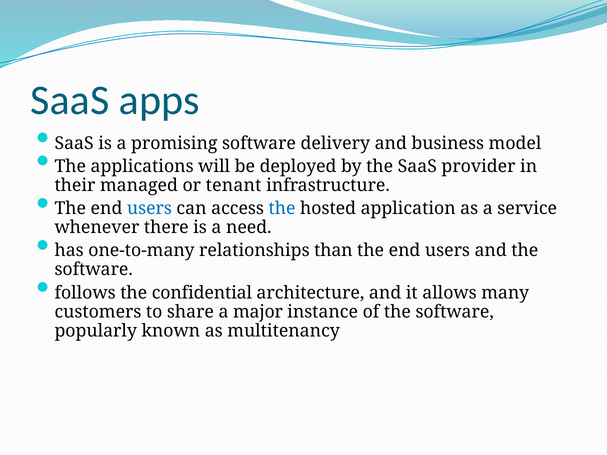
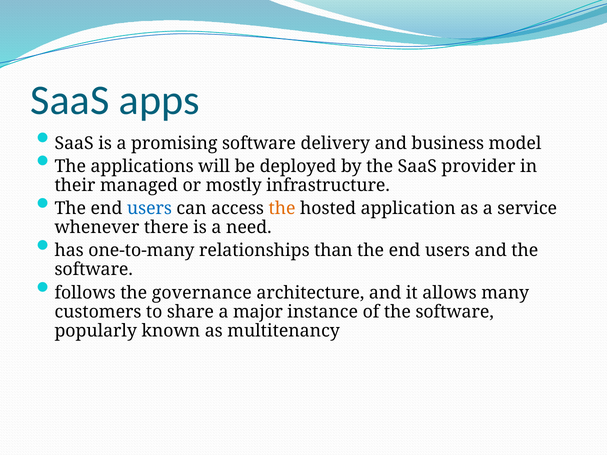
tenant: tenant -> mostly (234, 185)
the colour: blue -> orange (282, 209)
confidential: confidential -> governance (202, 293)
